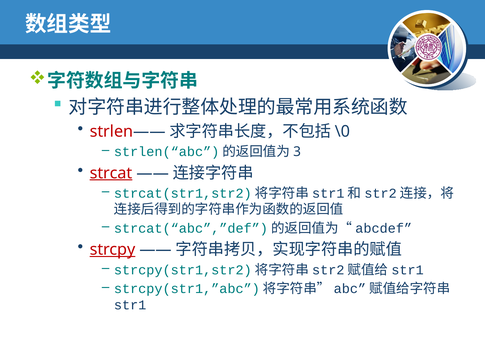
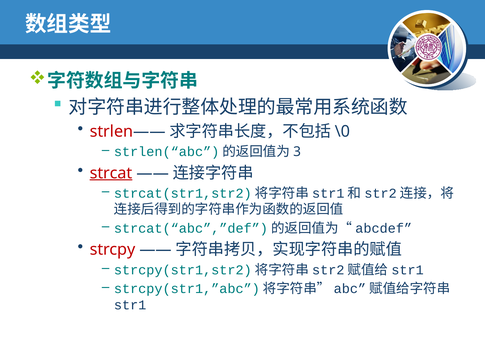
strcpy underline: present -> none (113, 249)
